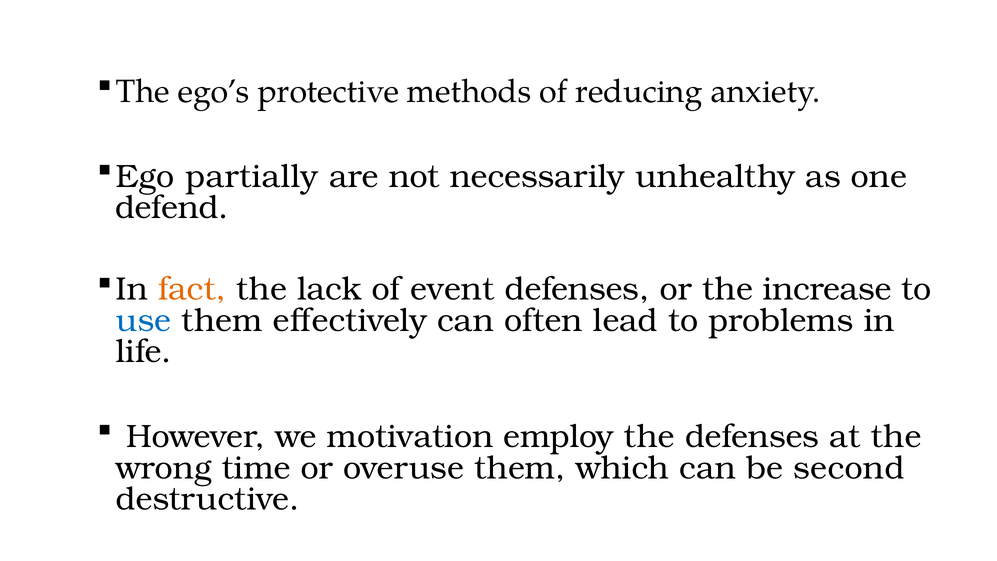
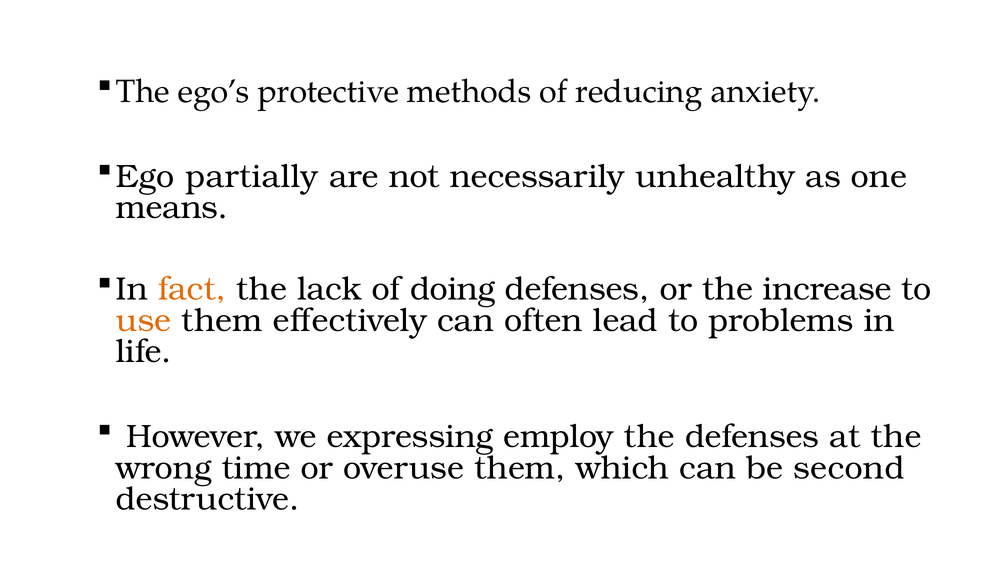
defend: defend -> means (172, 208)
event: event -> doing (453, 289)
use colour: blue -> orange (144, 320)
motivation: motivation -> expressing (410, 436)
